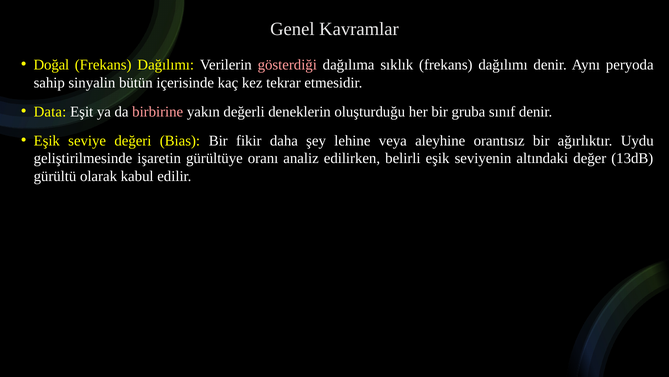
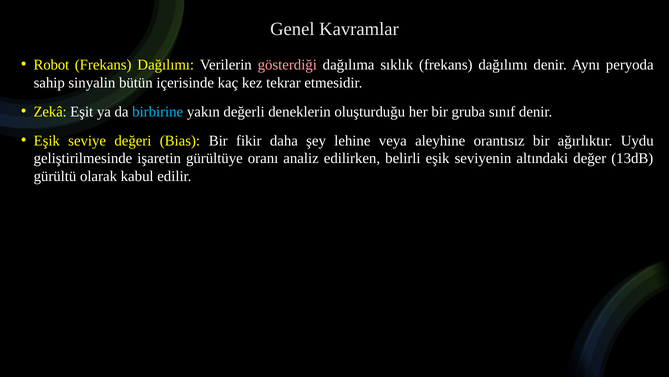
Doğal: Doğal -> Robot (51, 65)
Data: Data -> Zekâ (50, 111)
birbirine colour: pink -> light blue (158, 111)
